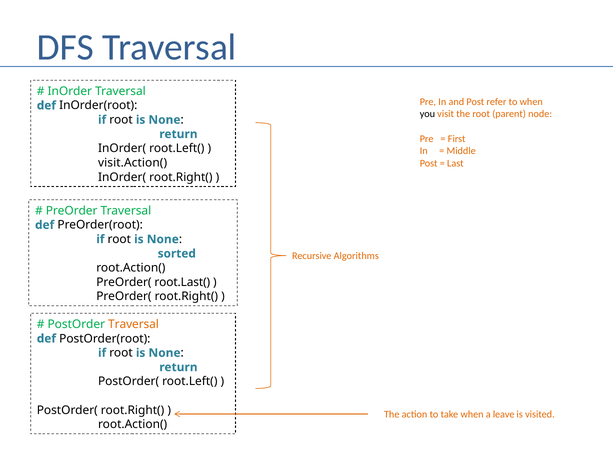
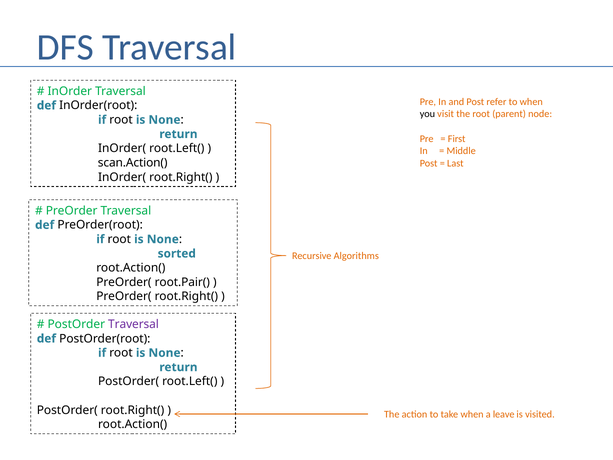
visit.Action(: visit.Action( -> scan.Action( (133, 163)
root.Last(: root.Last( -> root.Pair( (182, 282)
Traversal colour: orange -> purple (134, 324)
